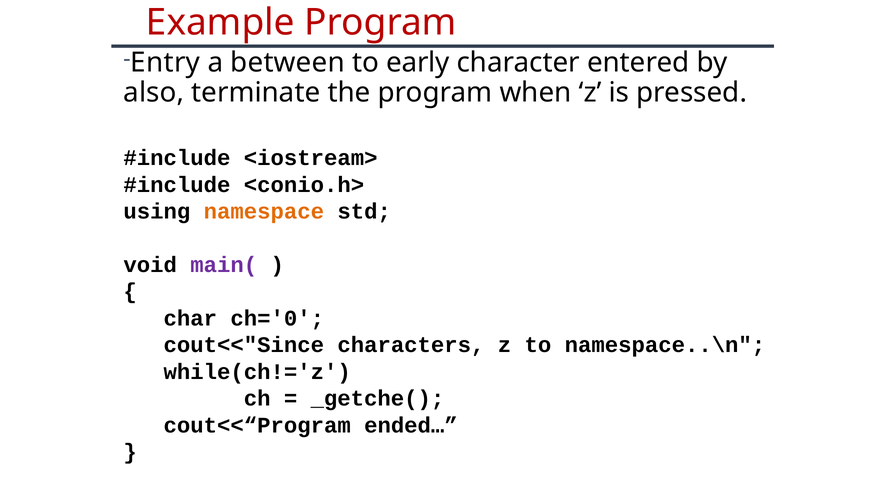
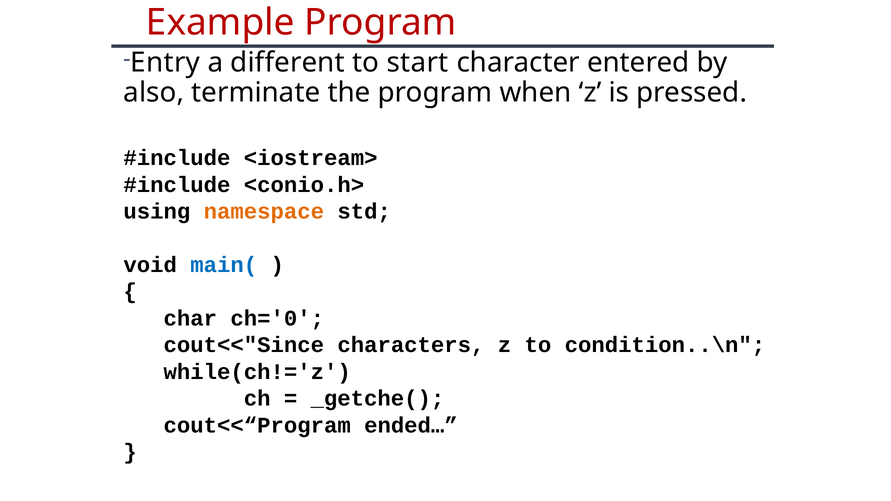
between: between -> different (288, 63)
early: early -> start (418, 63)
main( colour: purple -> blue (224, 265)
namespace..\n: namespace..\n -> condition..\n (665, 345)
